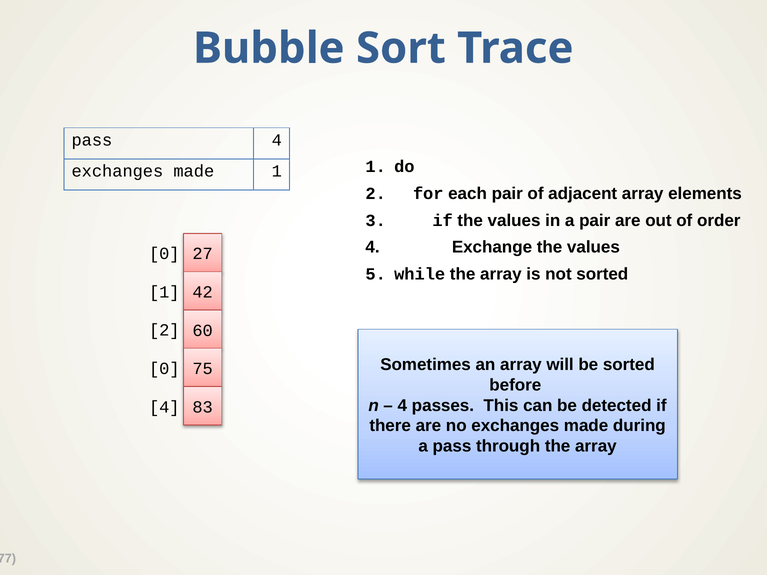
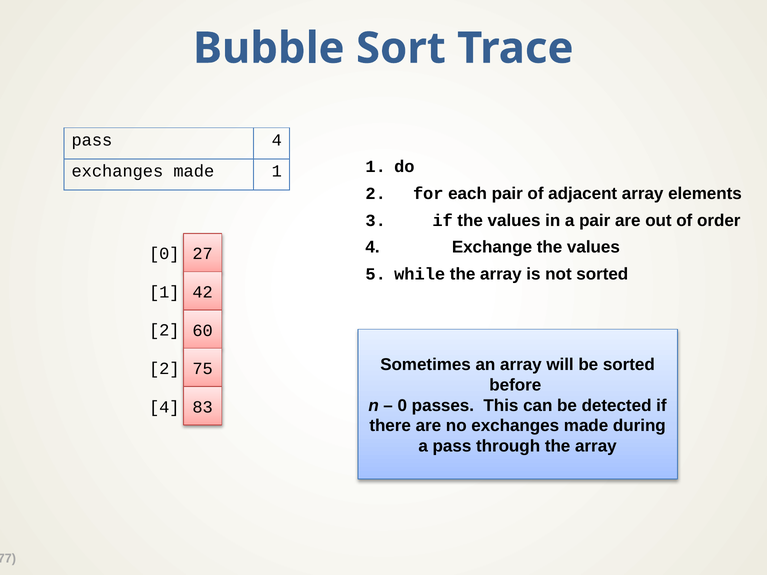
0: 0 -> 2 (164, 369)
4: 4 -> 0 (402, 406)
